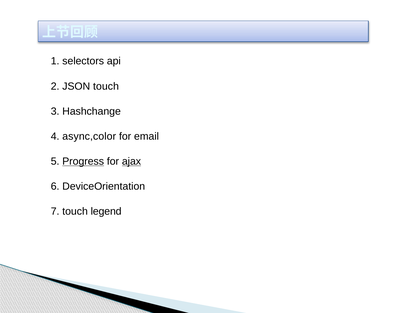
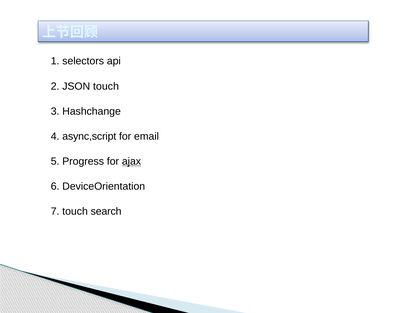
async,color: async,color -> async,script (89, 136)
Progress underline: present -> none (83, 161)
legend: legend -> search (106, 211)
